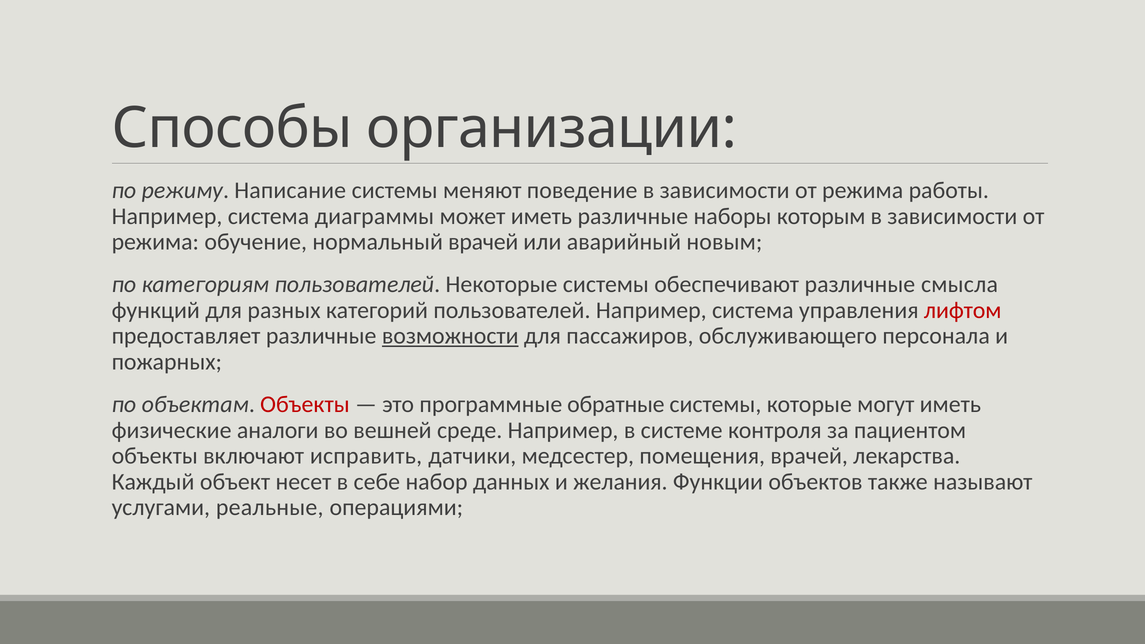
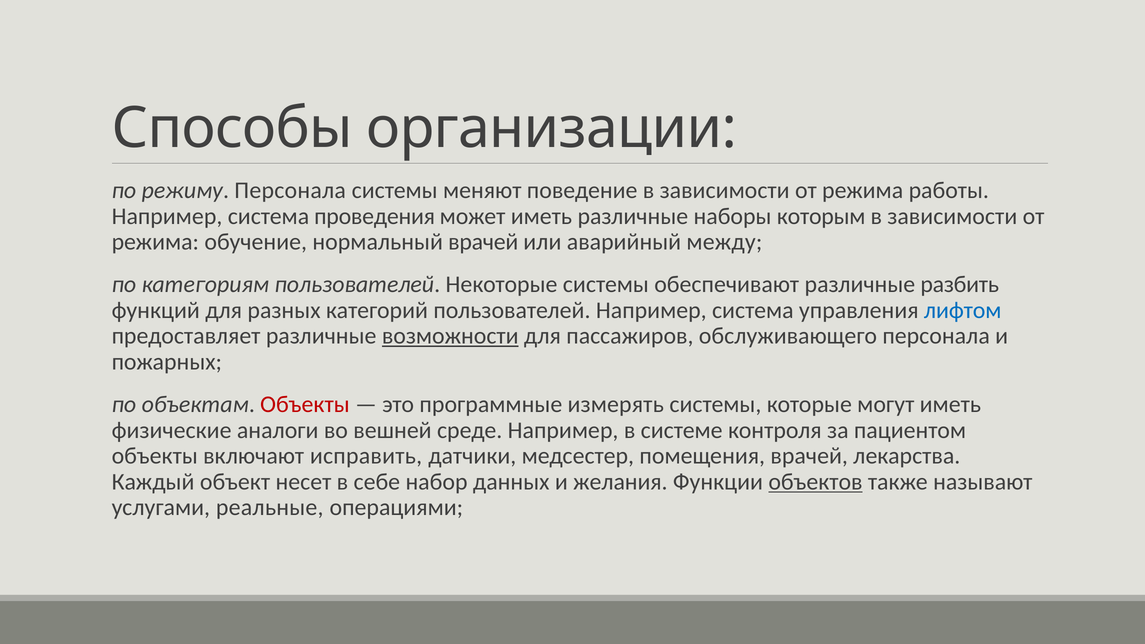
режиму Написание: Написание -> Персонала (290, 190)
диаграммы: диаграммы -> проведения (375, 216)
новым: новым -> между (724, 242)
смысла: смысла -> разбить (960, 285)
лифтом colour: red -> blue (963, 310)
обратные: обратные -> измерять (616, 404)
объектов underline: none -> present (815, 482)
